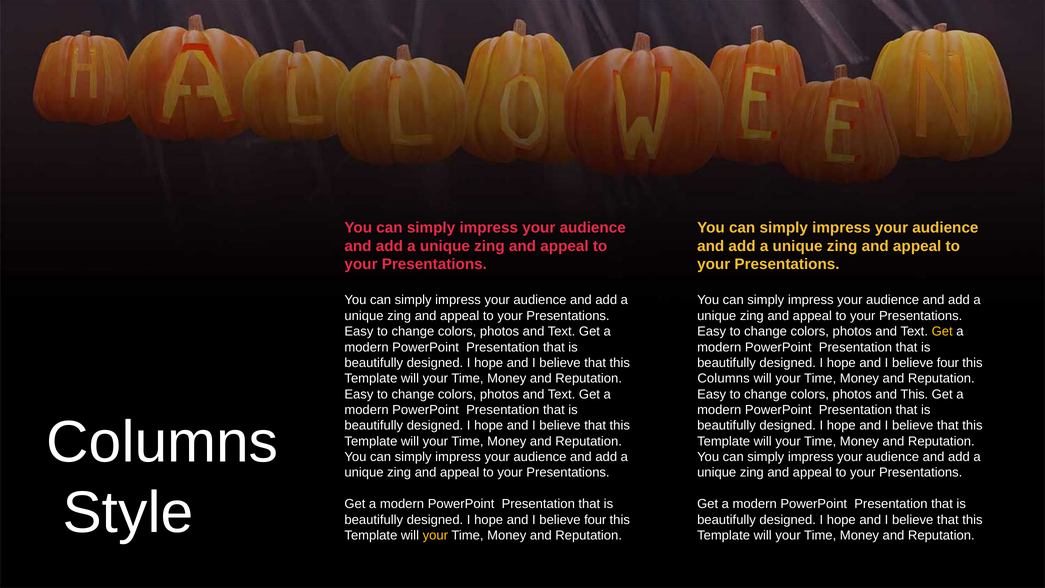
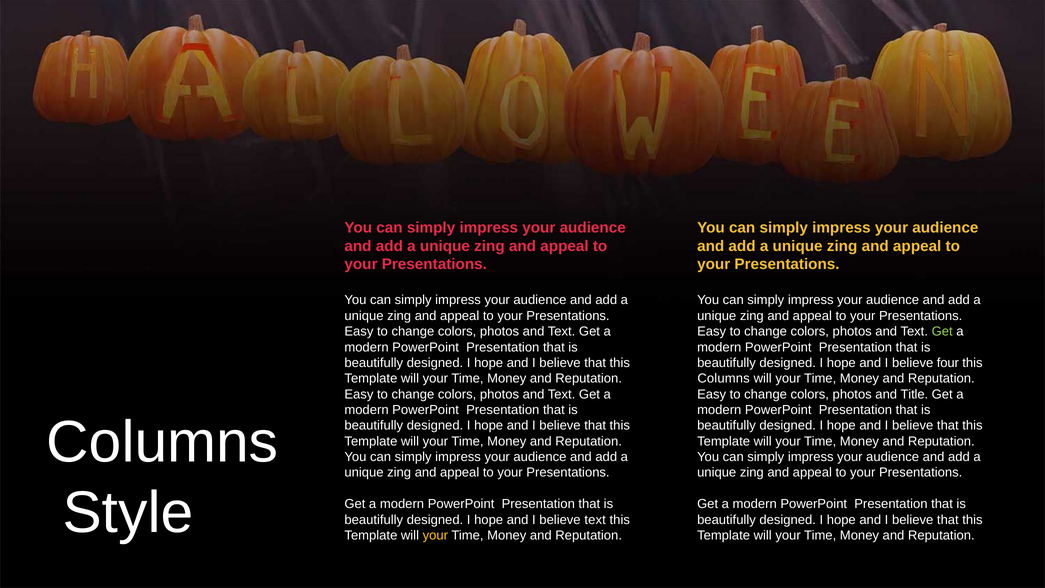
Get colour: yellow -> light green (942, 331)
and This: This -> Title (914, 394)
four: four -> text (595, 520)
